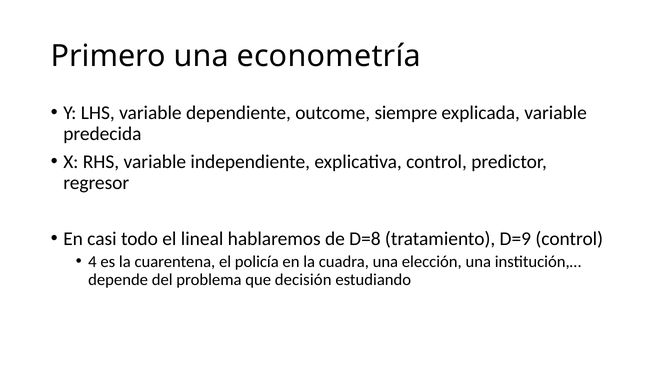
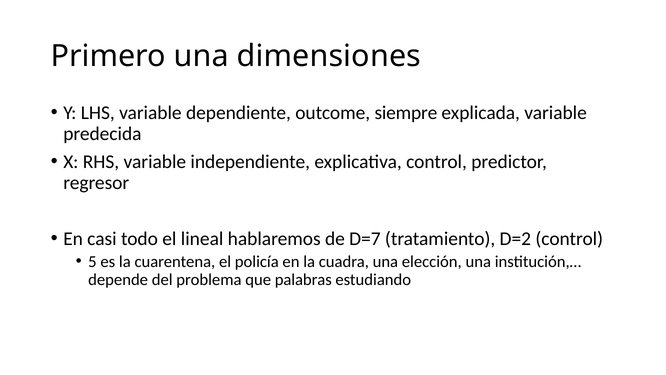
econometría: econometría -> dimensiones (329, 56)
D=8: D=8 -> D=7 (365, 238)
D=9: D=9 -> D=2 (515, 238)
4: 4 -> 5 (92, 261)
decisión: decisión -> palabras (303, 279)
